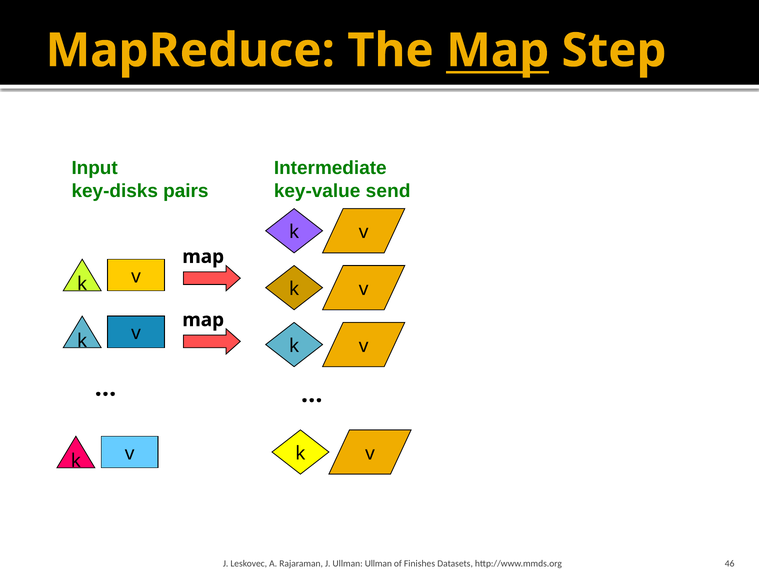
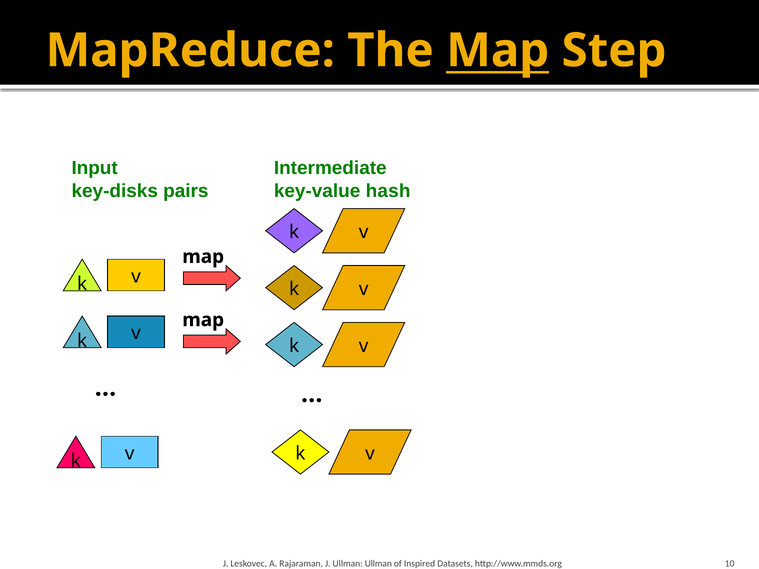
send: send -> hash (388, 191)
Finishes: Finishes -> Inspired (420, 564)
46: 46 -> 10 (730, 564)
